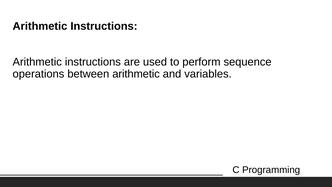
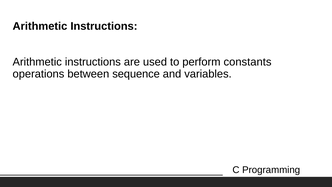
sequence: sequence -> constants (248, 62)
between arithmetic: arithmetic -> sequence (136, 74)
